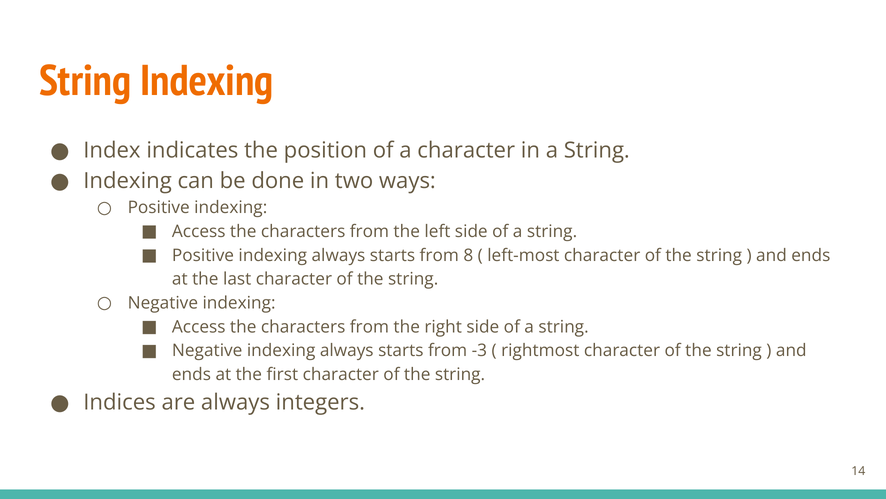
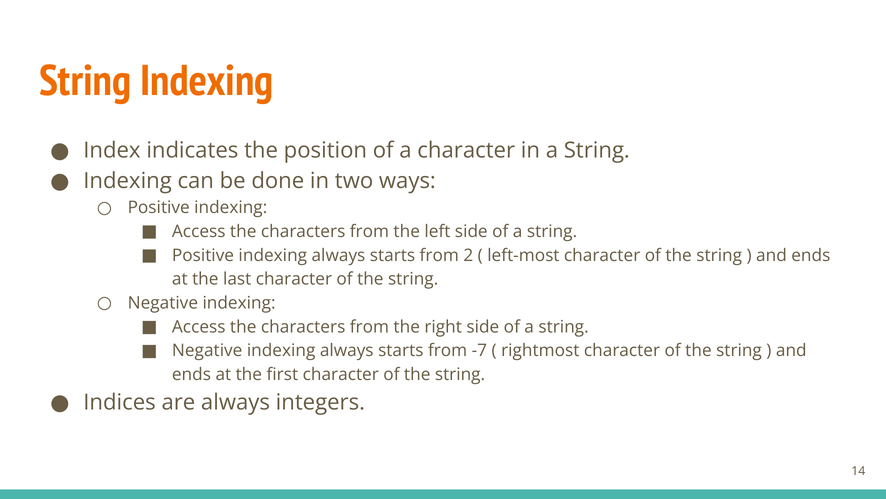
8: 8 -> 2 (468, 255)
-3: -3 -> -7 (479, 350)
